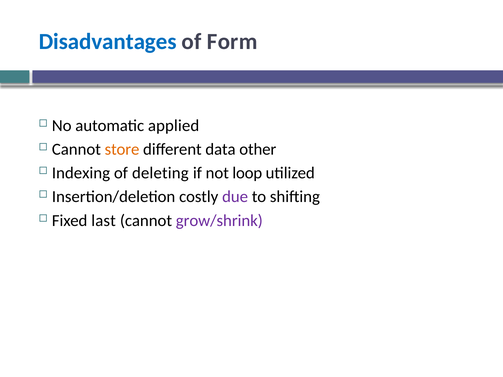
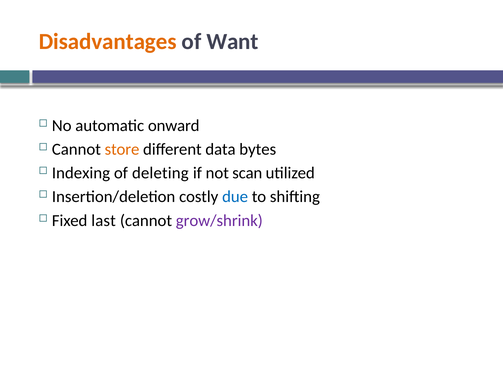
Disadvantages colour: blue -> orange (108, 41)
Form: Form -> Want (232, 41)
applied: applied -> onward (174, 126)
other: other -> bytes (258, 149)
loop: loop -> scan (247, 173)
due colour: purple -> blue (235, 197)
